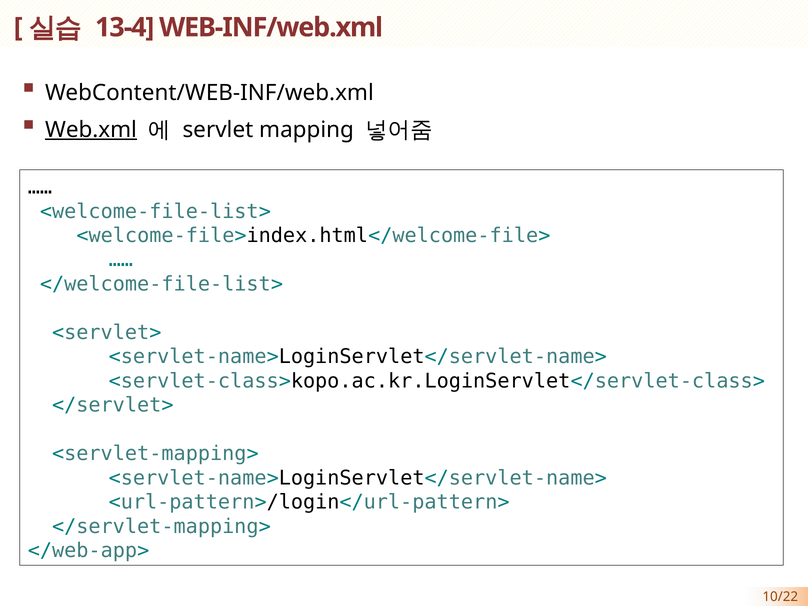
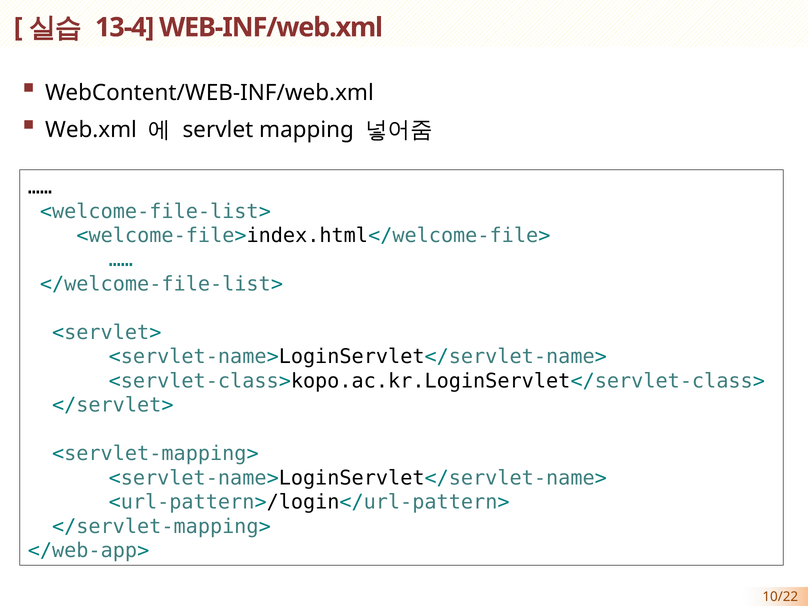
Web.xml underline: present -> none (91, 130)
